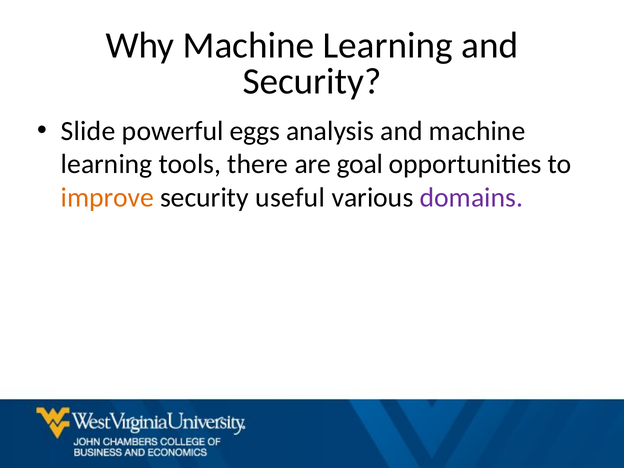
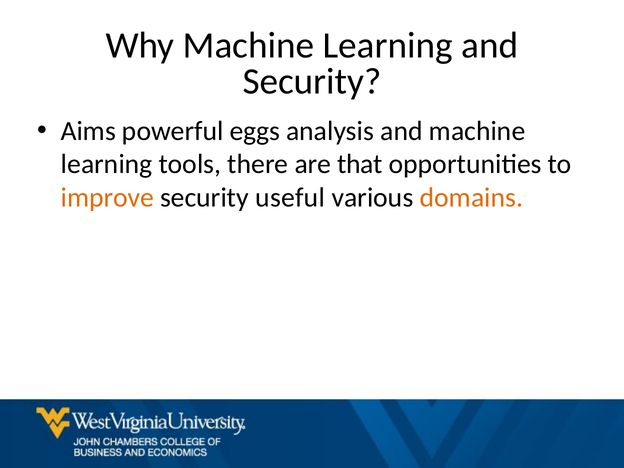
Slide: Slide -> Aims (88, 131)
goal: goal -> that (360, 164)
domains colour: purple -> orange (471, 197)
